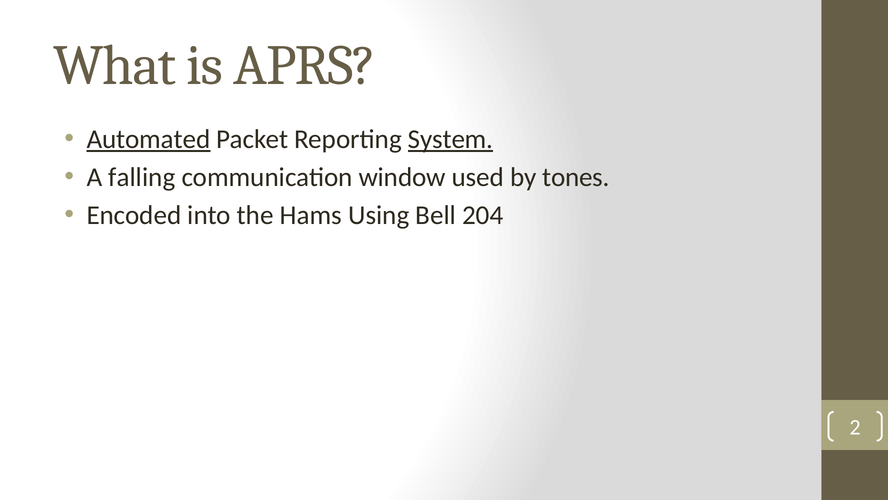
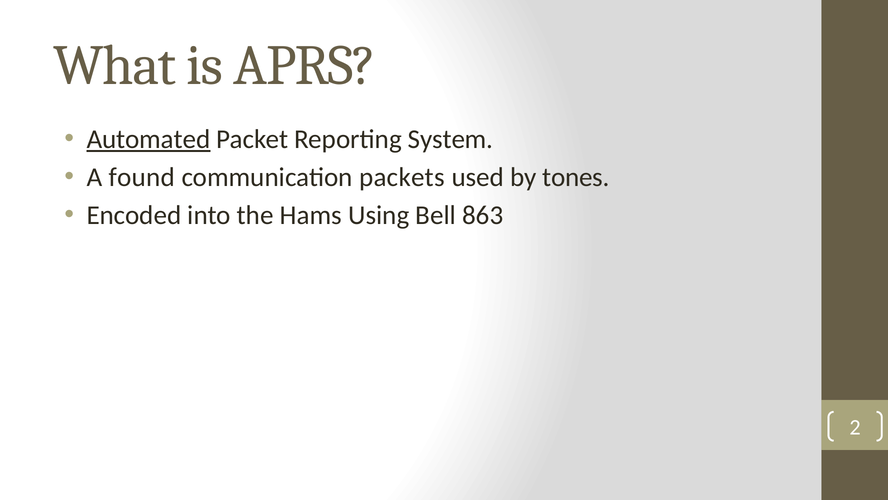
System underline: present -> none (451, 139)
falling: falling -> found (142, 177)
window: window -> packets (402, 177)
204: 204 -> 863 (483, 215)
